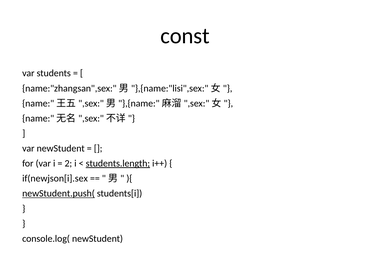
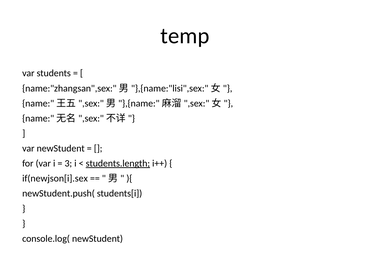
const: const -> temp (185, 36)
2: 2 -> 3 (68, 163)
newStudent.push( underline: present -> none (58, 193)
